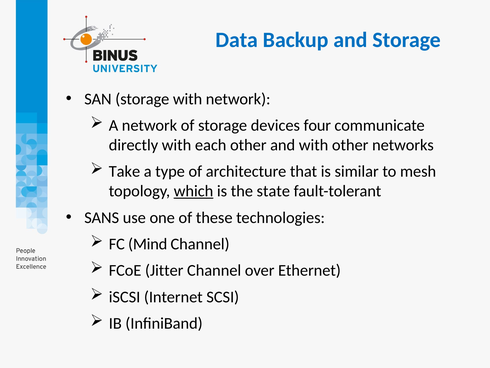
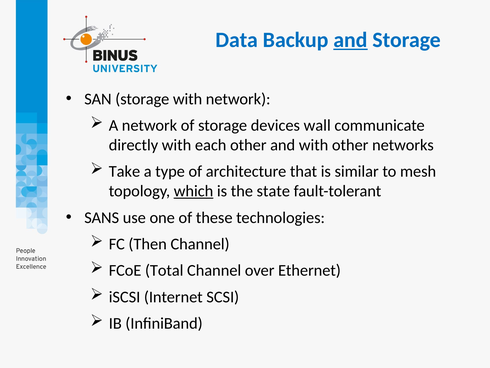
and underline: none -> present (350, 40)
four: four -> wall (317, 125)
Mind: Mind -> Then (148, 244)
Jitter: Jitter -> Total (164, 270)
